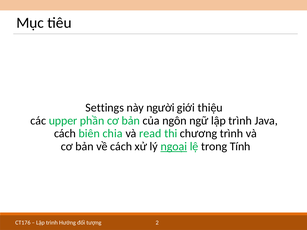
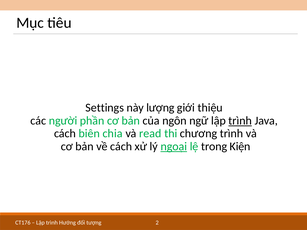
người: người -> lượng (160, 108)
upper: upper -> người (63, 121)
trình underline: none -> present (240, 121)
Tính: Tính -> Kiện (240, 147)
